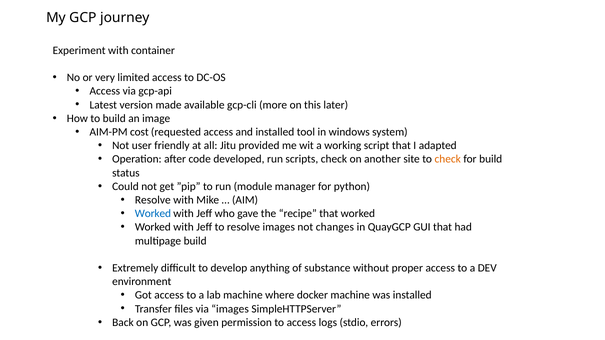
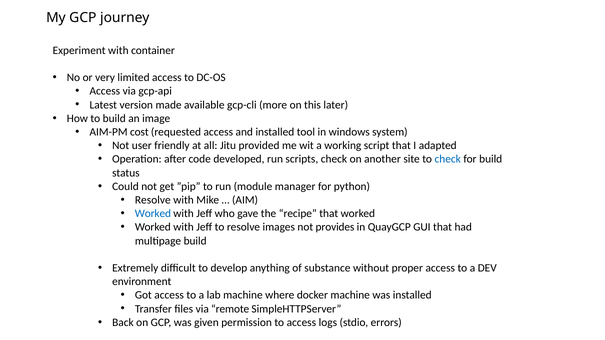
check colour: orange -> blue (448, 159)
changes: changes -> provides (335, 227)
via images: images -> remote (230, 309)
